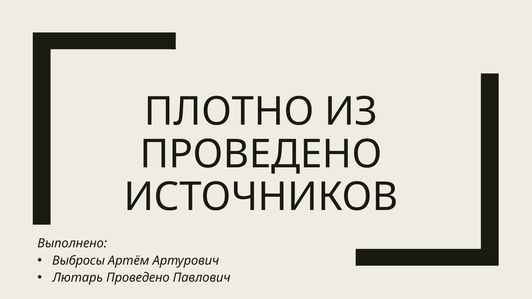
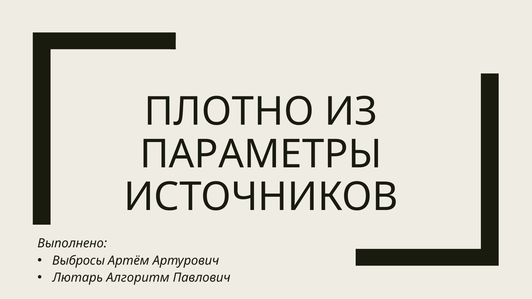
ПРОВЕДЕНО: ПРОВЕДЕНО -> ПАРАМЕТРЫ (261, 155)
Лютарь Проведено: Проведено -> Алгоритм (138, 278)
